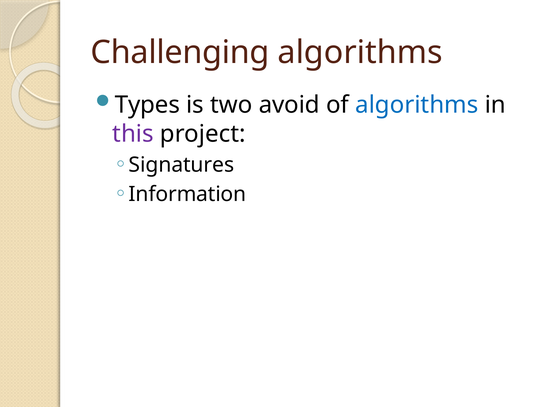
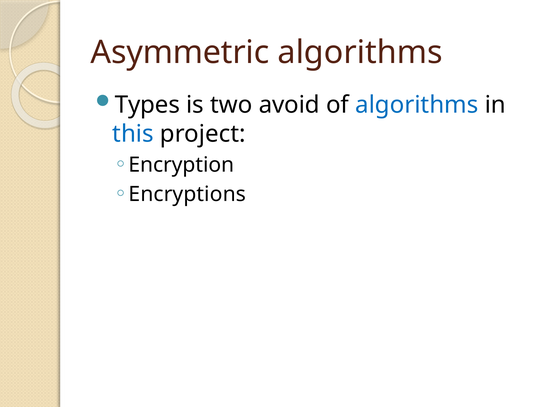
Challenging: Challenging -> Asymmetric (180, 53)
this colour: purple -> blue (133, 134)
Signatures: Signatures -> Encryption (181, 165)
Information: Information -> Encryptions (187, 194)
